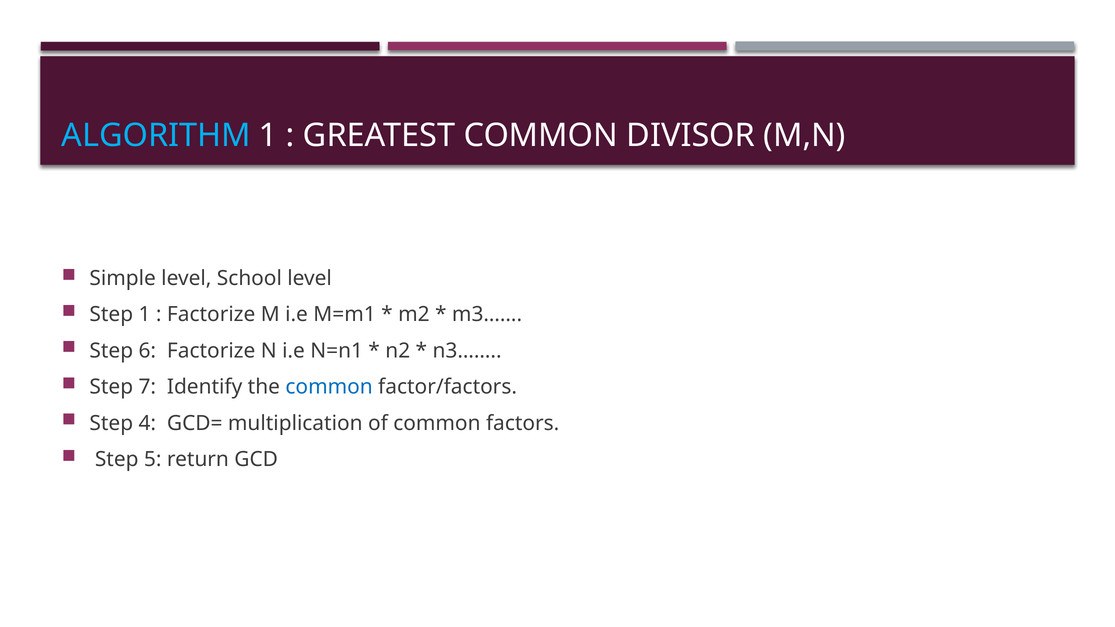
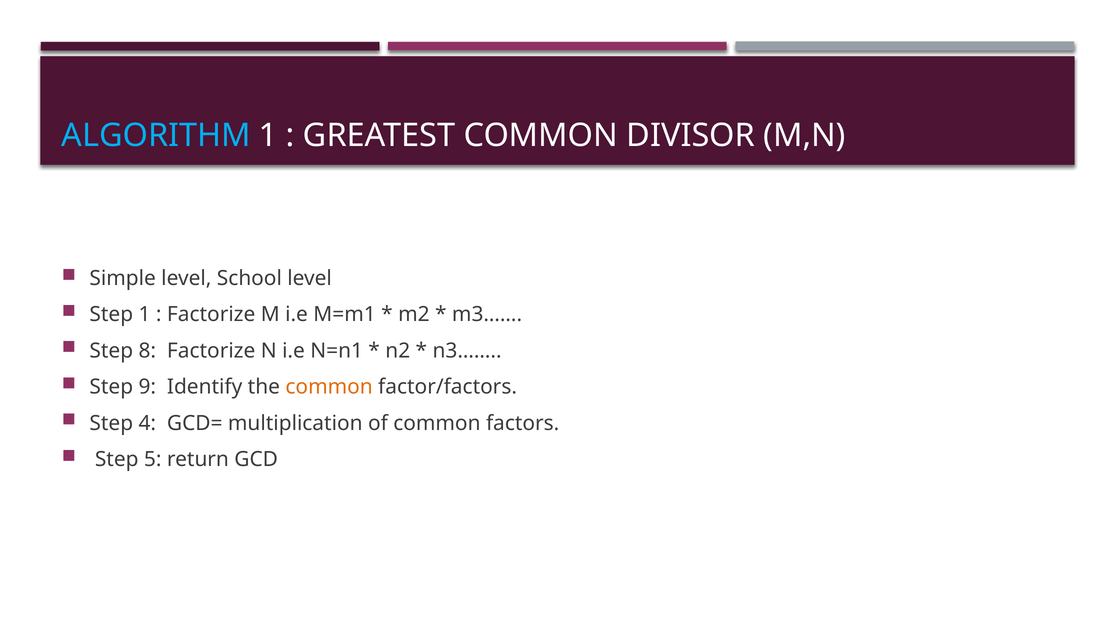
6: 6 -> 8 (147, 351)
7: 7 -> 9 (147, 387)
common colour: blue -> orange (329, 387)
